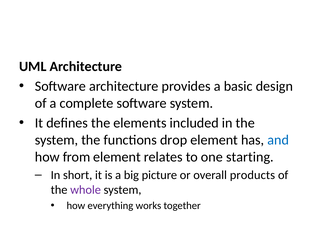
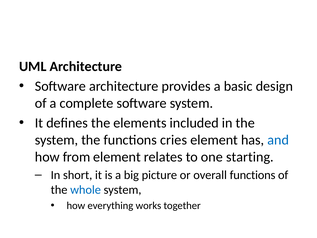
drop: drop -> cries (174, 140)
overall products: products -> functions (253, 175)
whole colour: purple -> blue (86, 190)
